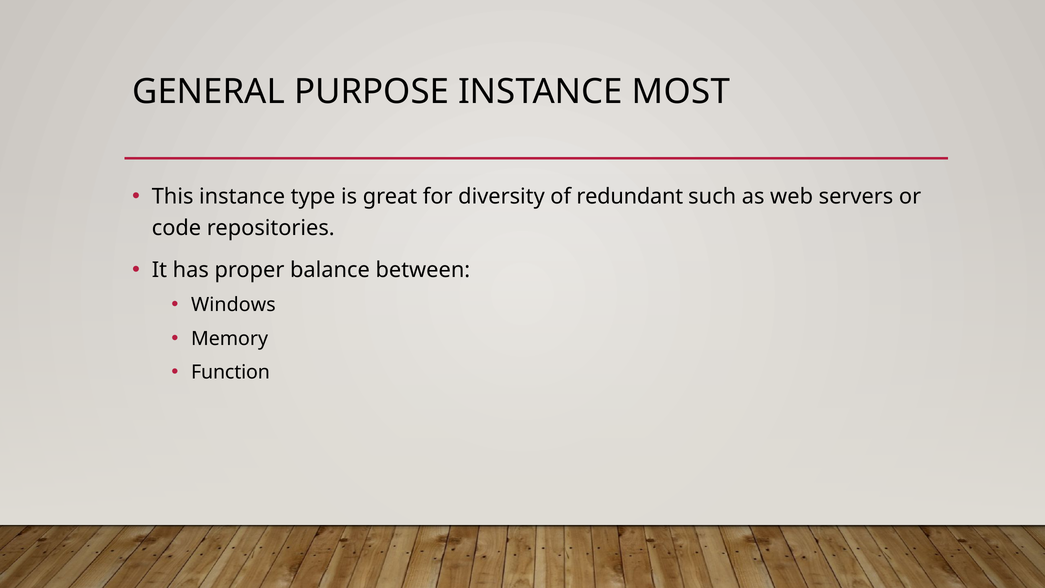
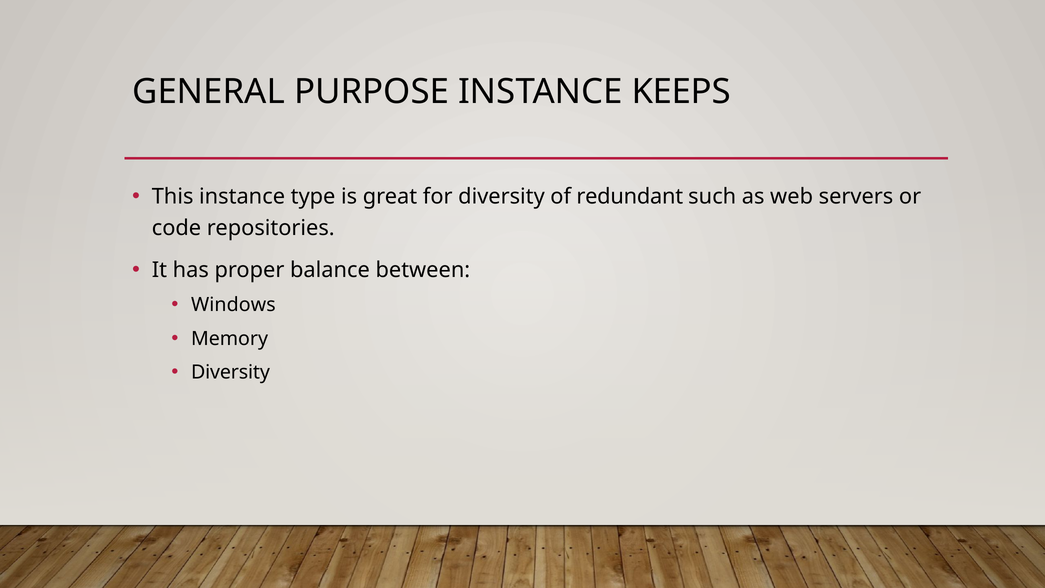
MOST: MOST -> KEEPS (681, 92)
Function: Function -> Diversity (230, 372)
